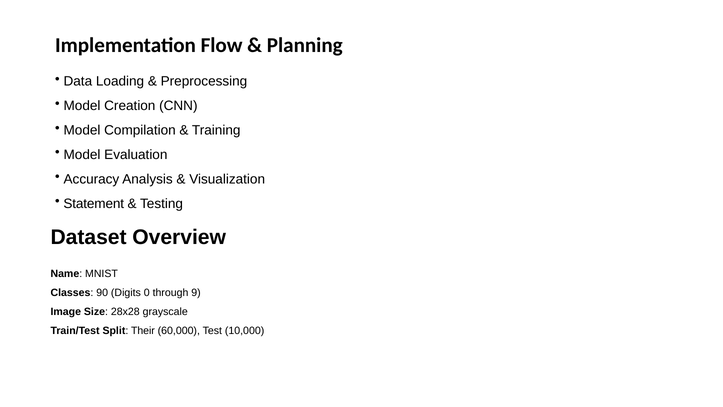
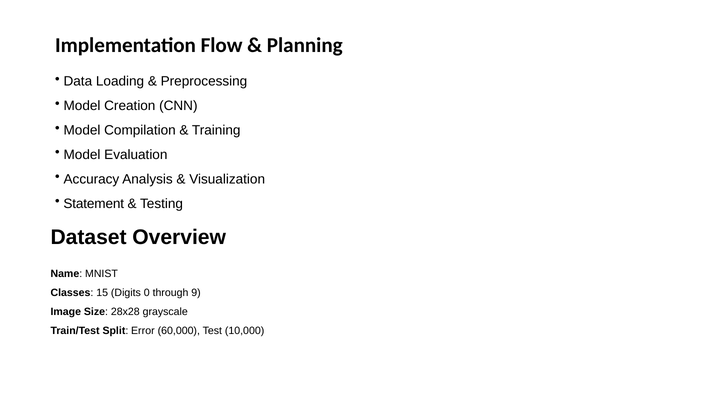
90: 90 -> 15 (102, 293)
Their: Their -> Error (143, 331)
